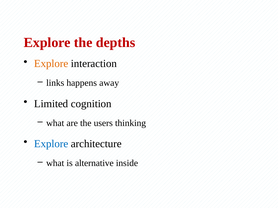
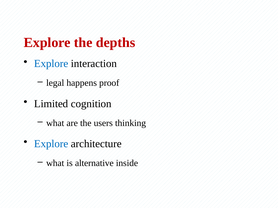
Explore colour: orange -> blue (51, 64)
links: links -> legal (55, 83)
away: away -> proof (109, 83)
